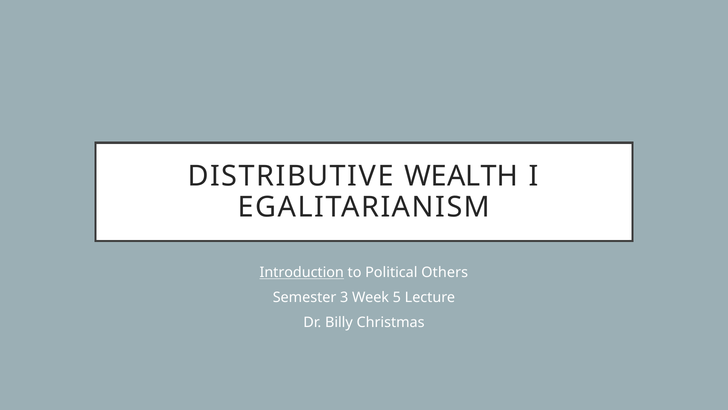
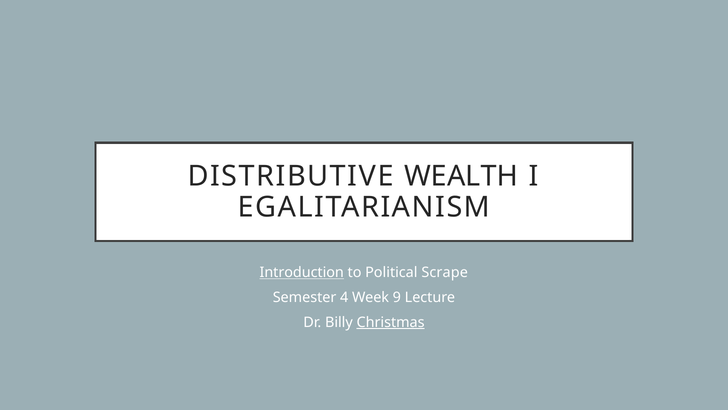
Others: Others -> Scrape (445, 272)
3: 3 -> 4 (344, 297)
5: 5 -> 9 (397, 297)
Christmas underline: none -> present (391, 322)
